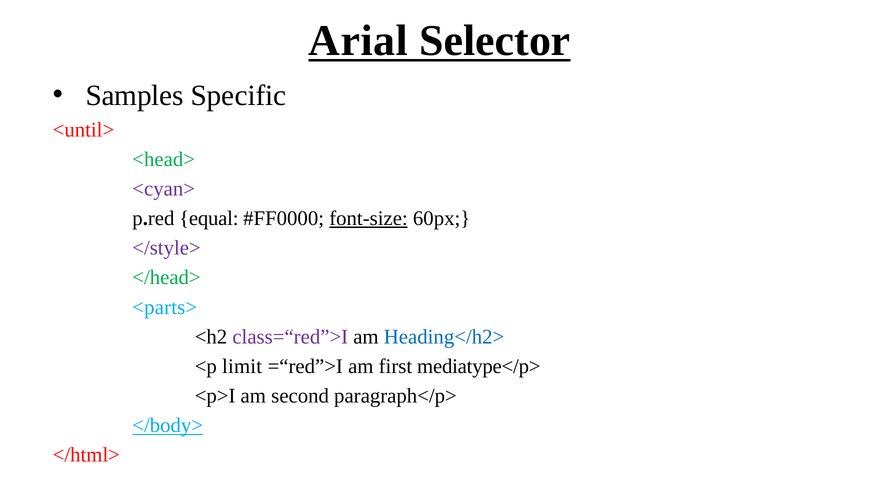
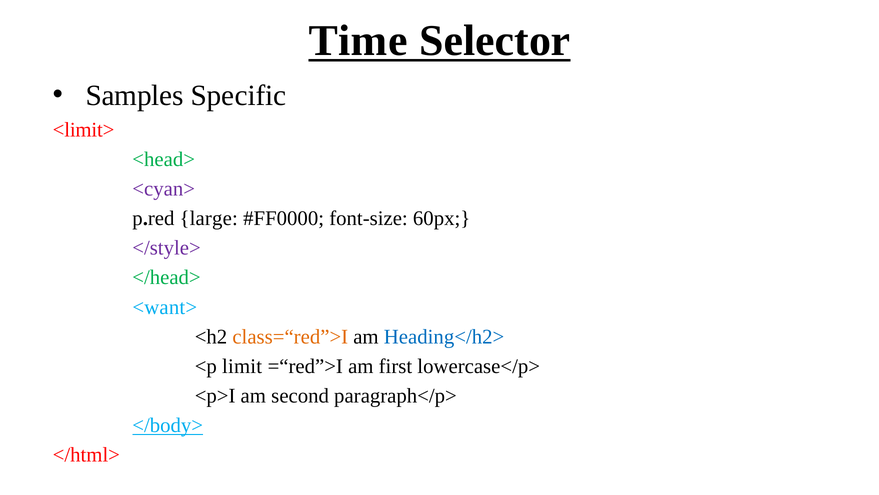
Arial: Arial -> Time (358, 41)
<until>: <until> -> <limit> (84, 130)
equal: equal -> large (209, 218)
font-size underline: present -> none (368, 218)
<parts>: <parts> -> <want> (165, 307)
class=“red”>I colour: purple -> orange (290, 336)
mediatype</p>: mediatype</p> -> lowercase</p> (479, 366)
